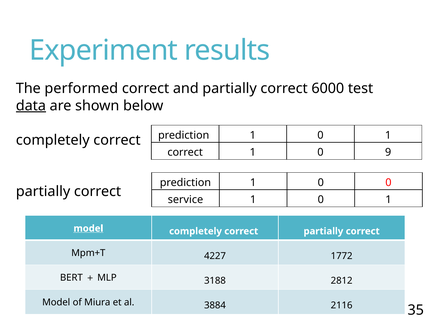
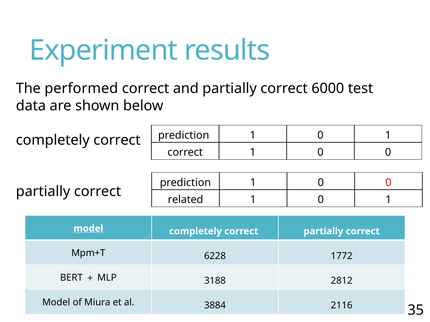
data underline: present -> none (31, 106)
correct 1 0 9: 9 -> 0 (388, 153)
service: service -> related (186, 200)
4227: 4227 -> 6228 (215, 256)
